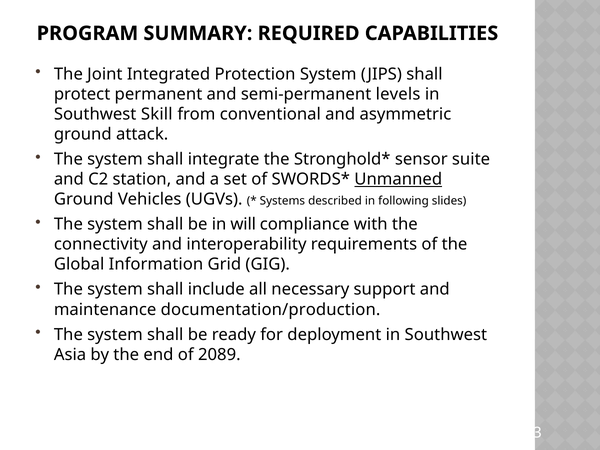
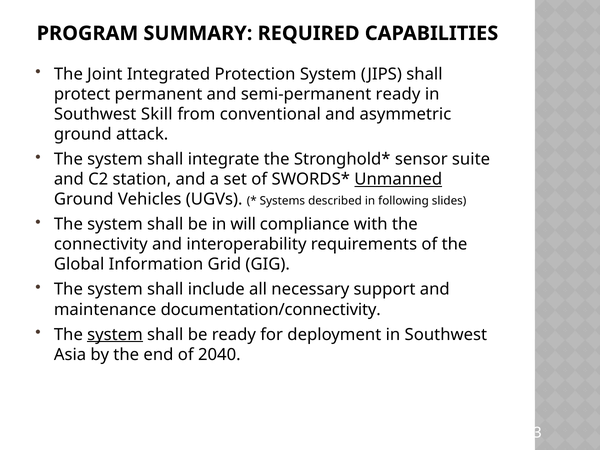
semi-permanent levels: levels -> ready (398, 94)
documentation/production: documentation/production -> documentation/connectivity (271, 310)
system underline: none -> present (115, 335)
2089: 2089 -> 2040 (219, 355)
